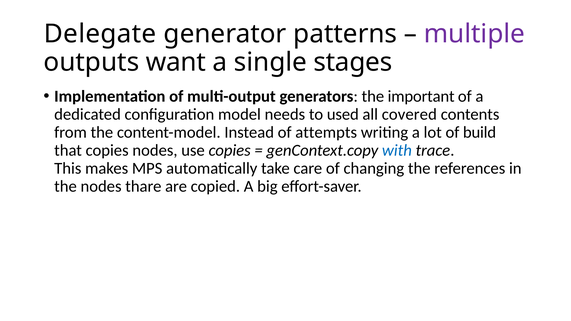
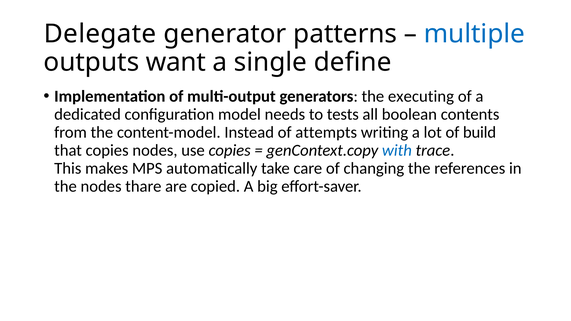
multiple colour: purple -> blue (474, 34)
stages: stages -> define (353, 62)
important: important -> executing (421, 97)
used: used -> tests (343, 114)
covered: covered -> boolean (409, 114)
